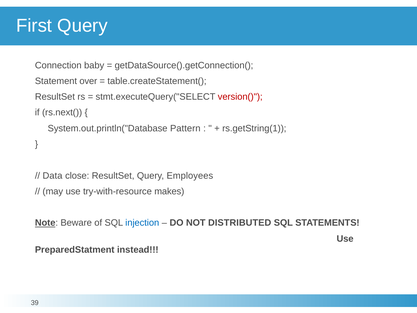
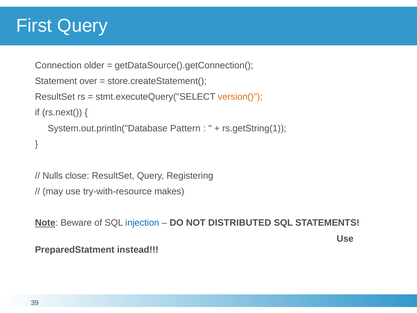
baby: baby -> older (94, 65)
table.createStatement(: table.createStatement( -> store.createStatement( (157, 81)
version( colour: red -> orange (240, 97)
Data: Data -> Nulls (53, 175)
Employees: Employees -> Registering (190, 175)
